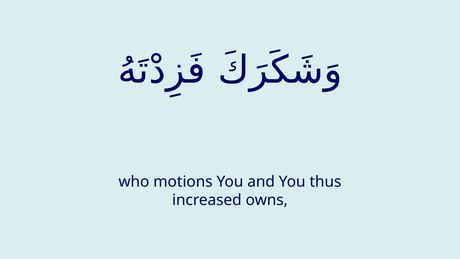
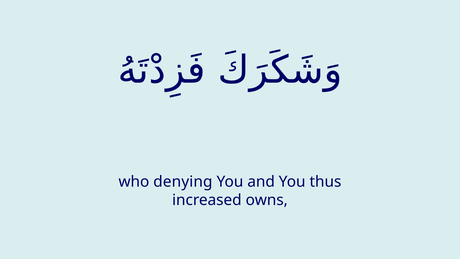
motions: motions -> denying (183, 182)
